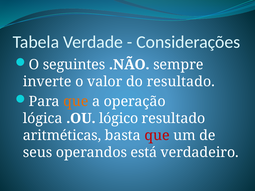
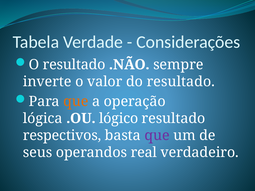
O seguintes: seguintes -> resultado (74, 65)
aritméticas: aritméticas -> respectivos (62, 136)
que colour: red -> purple (157, 136)
está: está -> real (144, 153)
